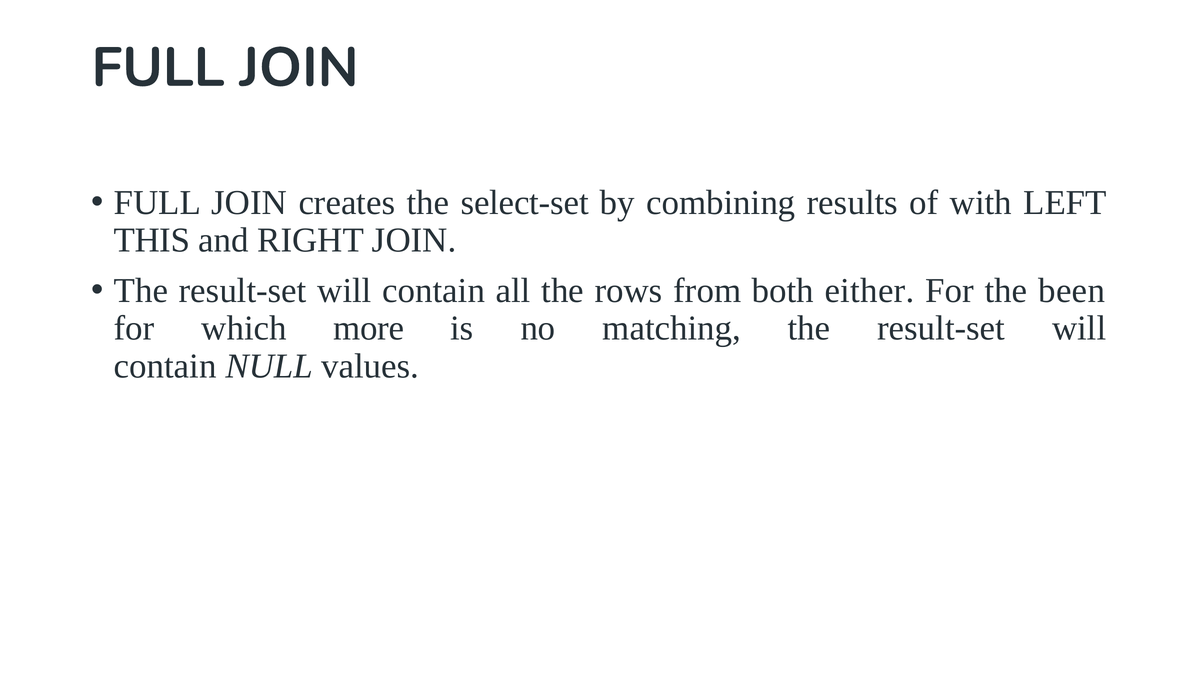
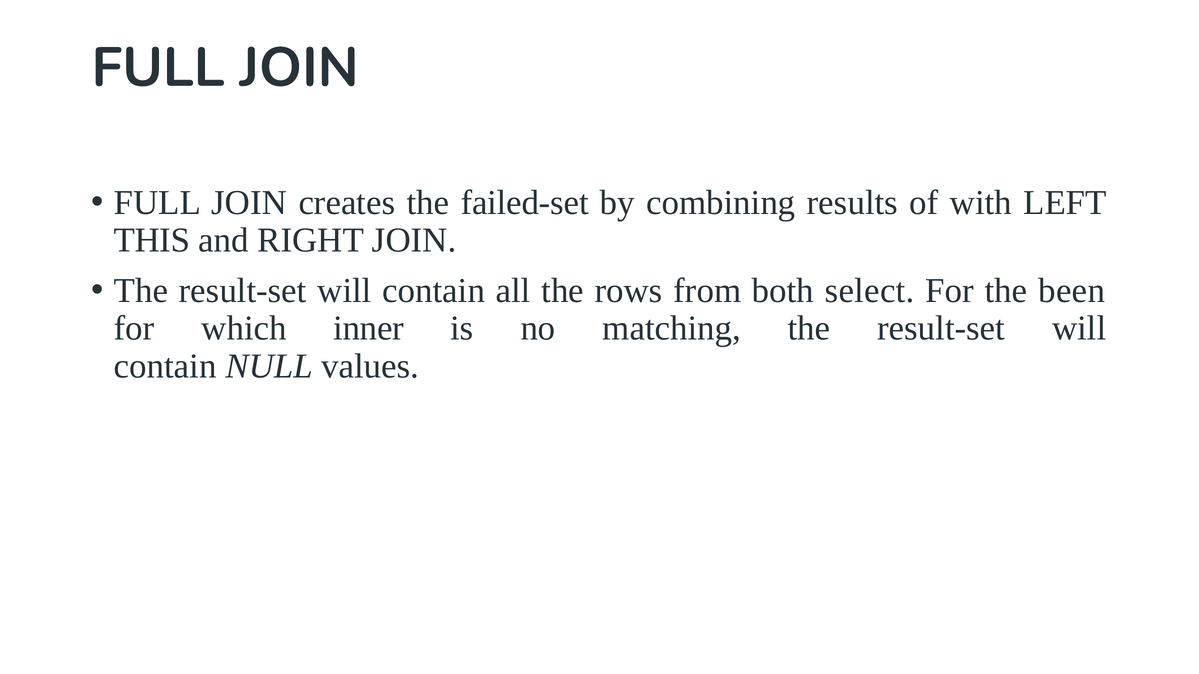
select-set: select-set -> failed-set (525, 203)
either: either -> select (870, 291)
more: more -> inner (369, 329)
